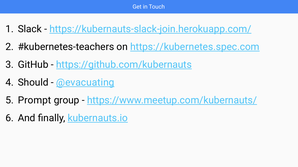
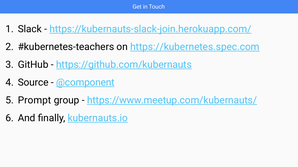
Should: Should -> Source (33, 83)
@evacuating: @evacuating -> @component (85, 83)
